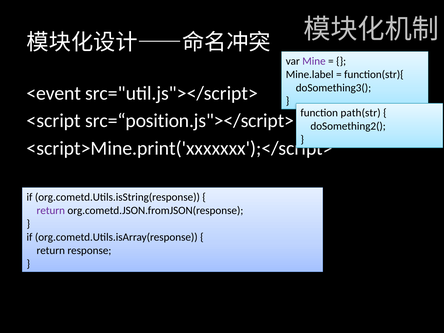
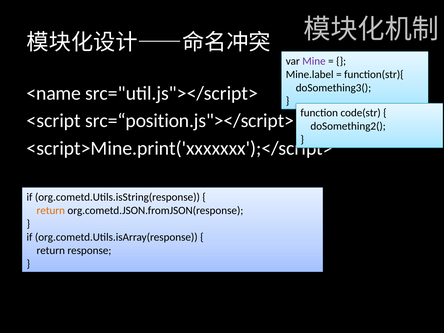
<event: <event -> <name (54, 93)
path(str: path(str -> code(str (361, 113)
return colour: purple -> orange (51, 211)
